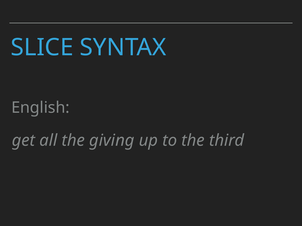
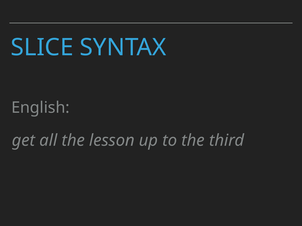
giving: giving -> lesson (112, 141)
